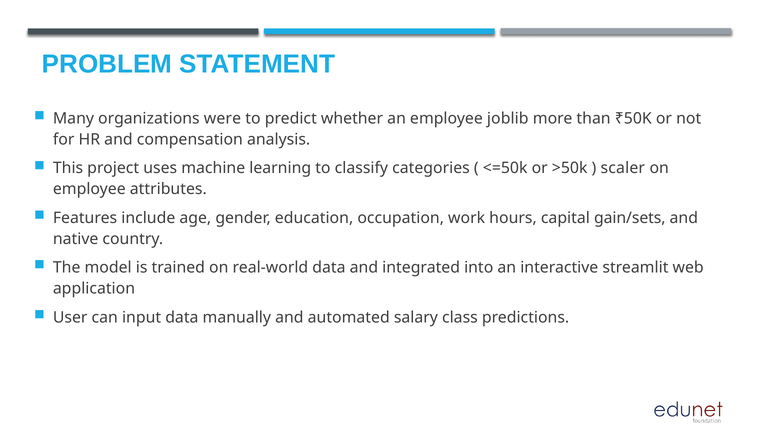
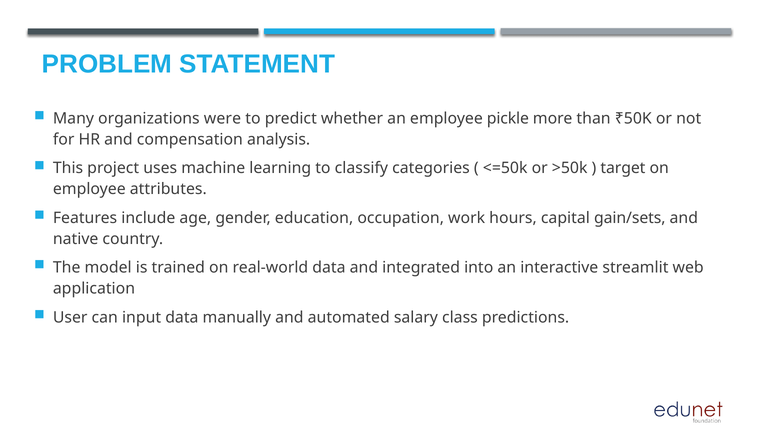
joblib: joblib -> pickle (508, 118)
scaler: scaler -> target (623, 168)
